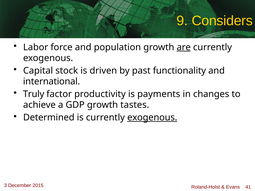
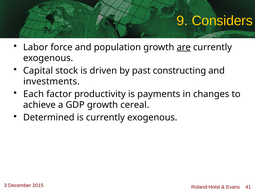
functionality: functionality -> constructing (179, 71)
international: international -> investments (51, 82)
Truly: Truly -> Each (34, 94)
tastes: tastes -> cereal (135, 105)
exogenous underline: present -> none (152, 118)
